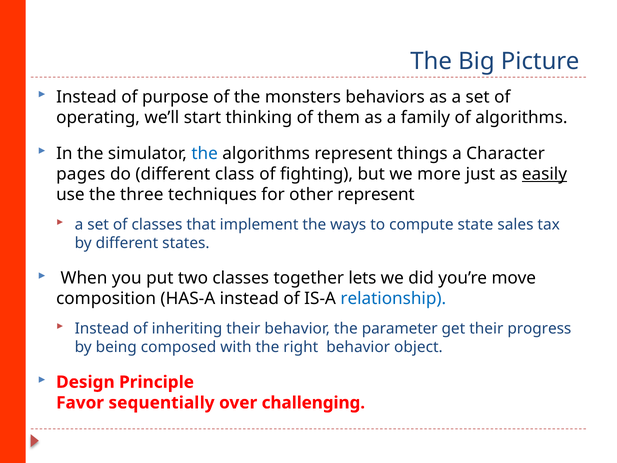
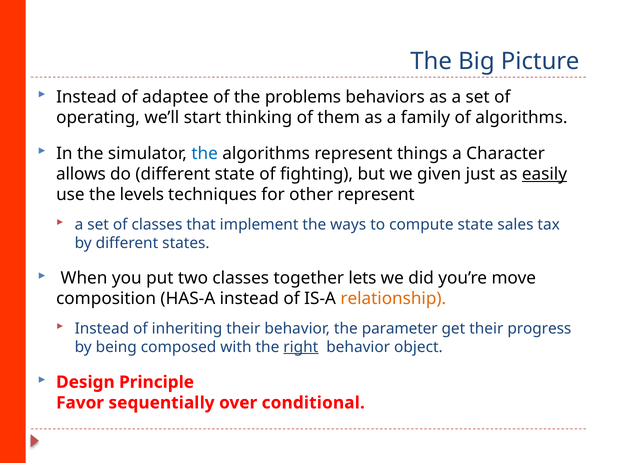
purpose: purpose -> adaptee (175, 97)
monsters: monsters -> problems (303, 97)
pages: pages -> allows (81, 174)
different class: class -> state (235, 174)
more: more -> given (439, 174)
three: three -> levels (142, 195)
relationship colour: blue -> orange (393, 299)
right underline: none -> present (301, 347)
challenging: challenging -> conditional (313, 403)
